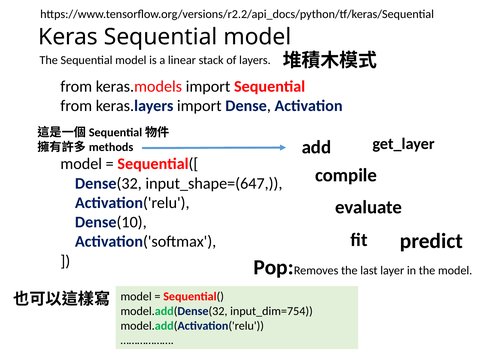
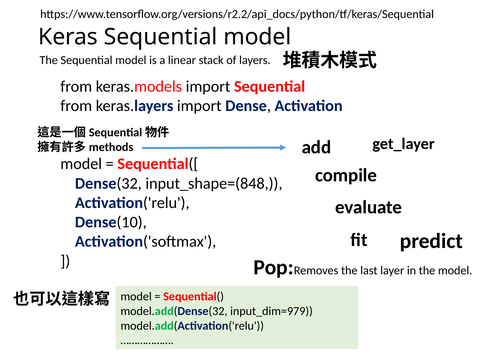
input_shape=(647: input_shape=(647 -> input_shape=(848 (214, 183)
input_dim=754: input_dim=754 -> input_dim=979 (271, 311)
